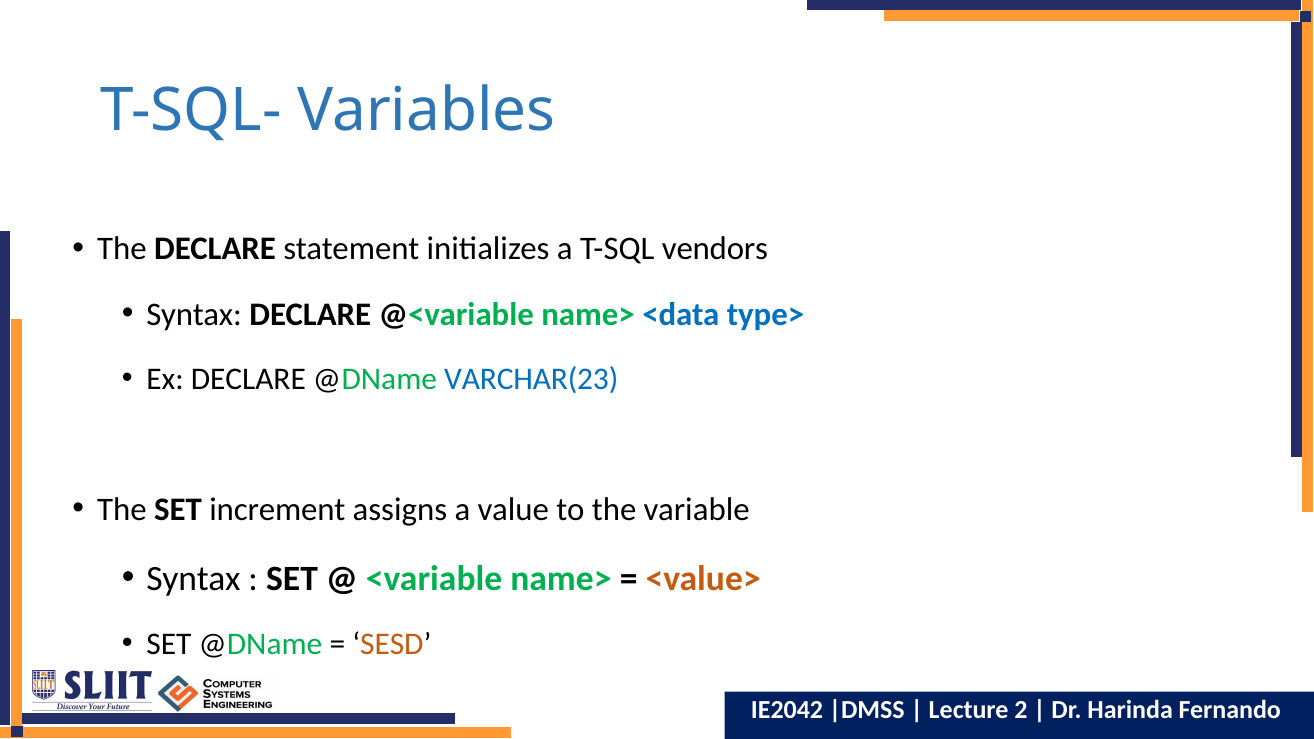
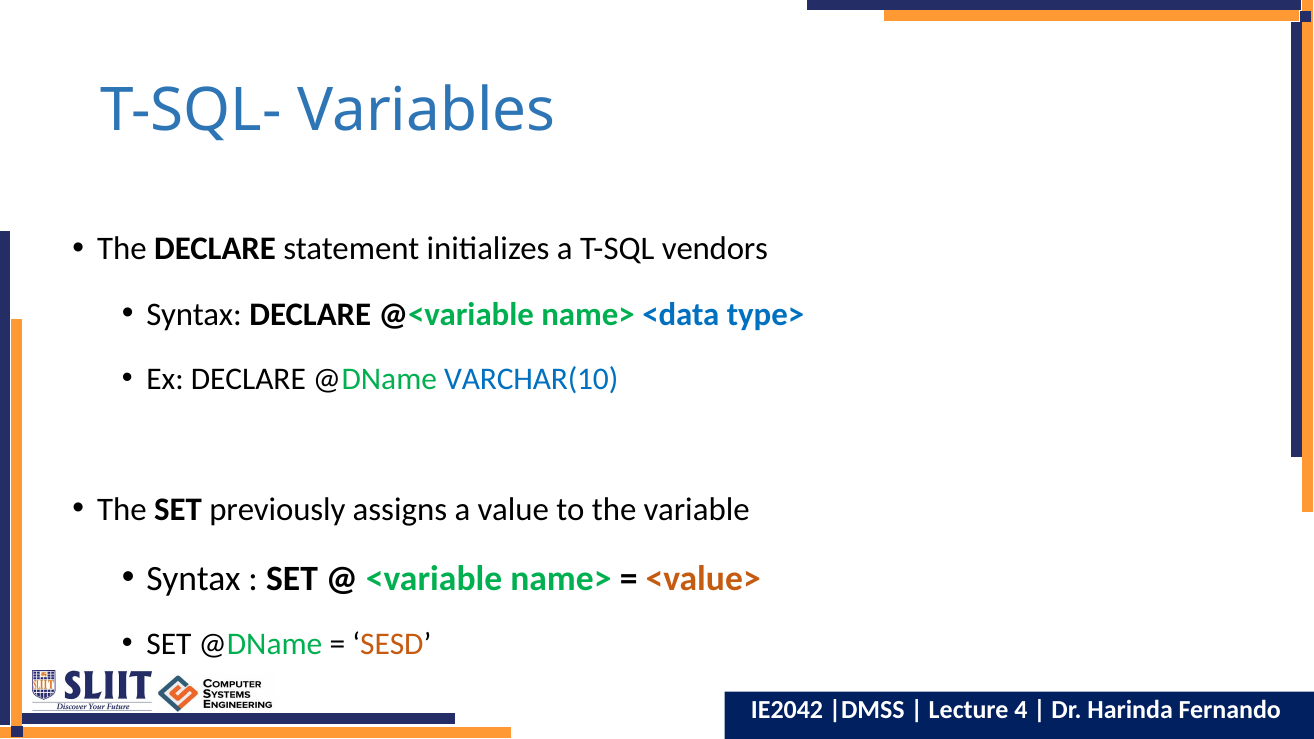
VARCHAR(23: VARCHAR(23 -> VARCHAR(10 (531, 379)
increment: increment -> previously (277, 510)
2: 2 -> 4 (1021, 710)
